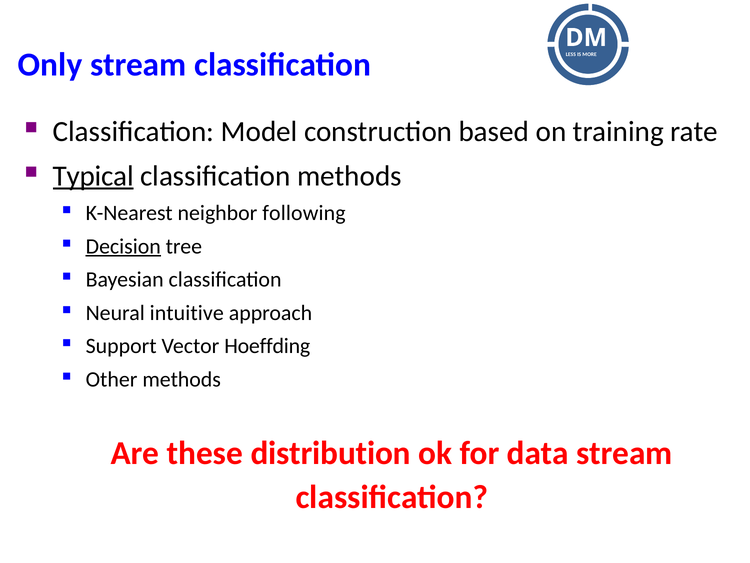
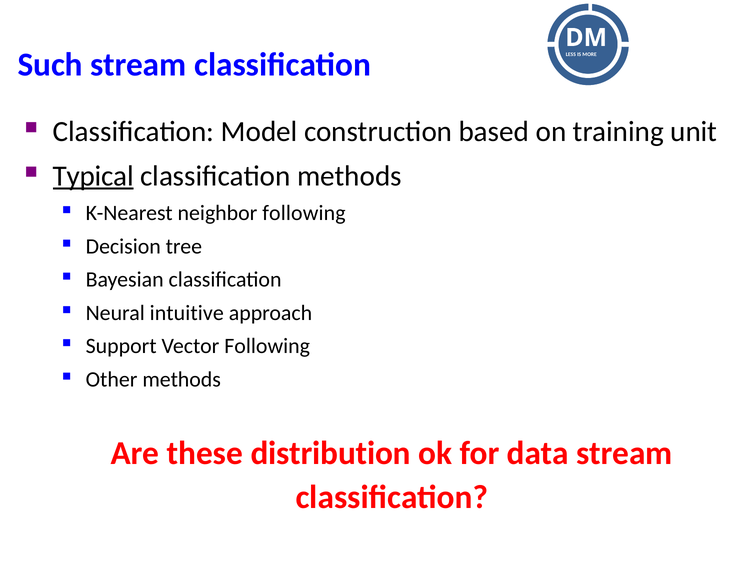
Only: Only -> Such (50, 65)
rate: rate -> unit (694, 131)
Decision underline: present -> none (123, 246)
Vector Hoeffding: Hoeffding -> Following (267, 346)
